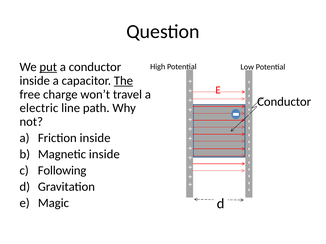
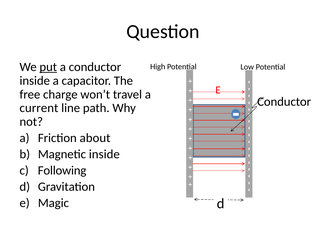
The underline: present -> none (123, 81)
electric: electric -> current (39, 108)
Friction inside: inside -> about (95, 138)
